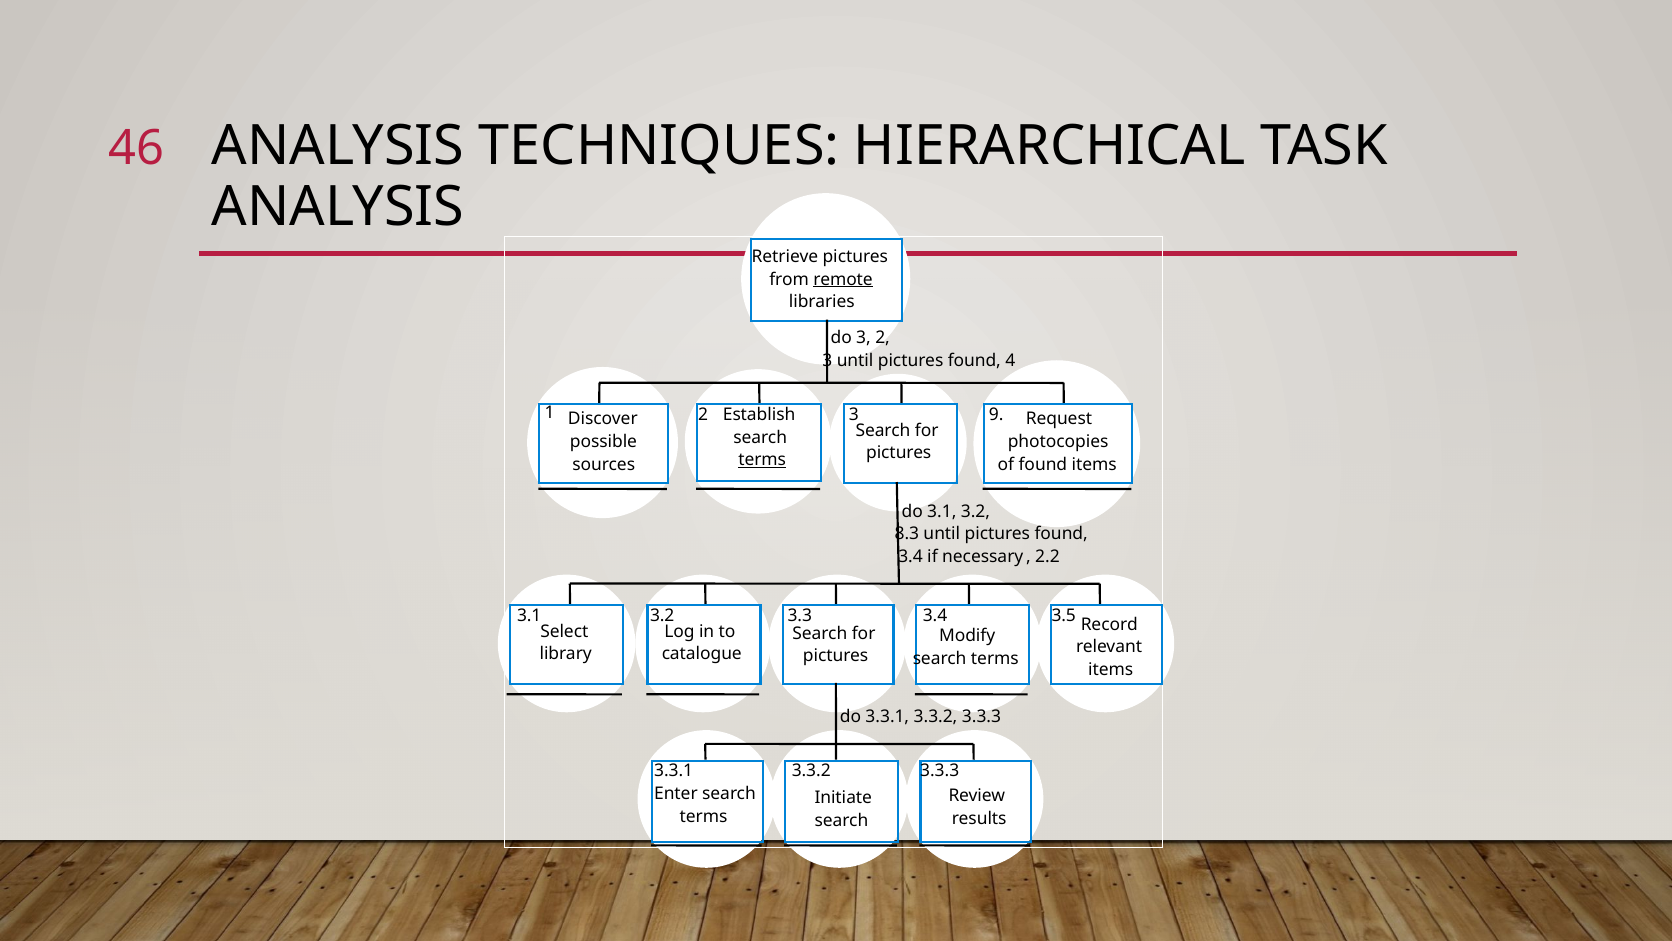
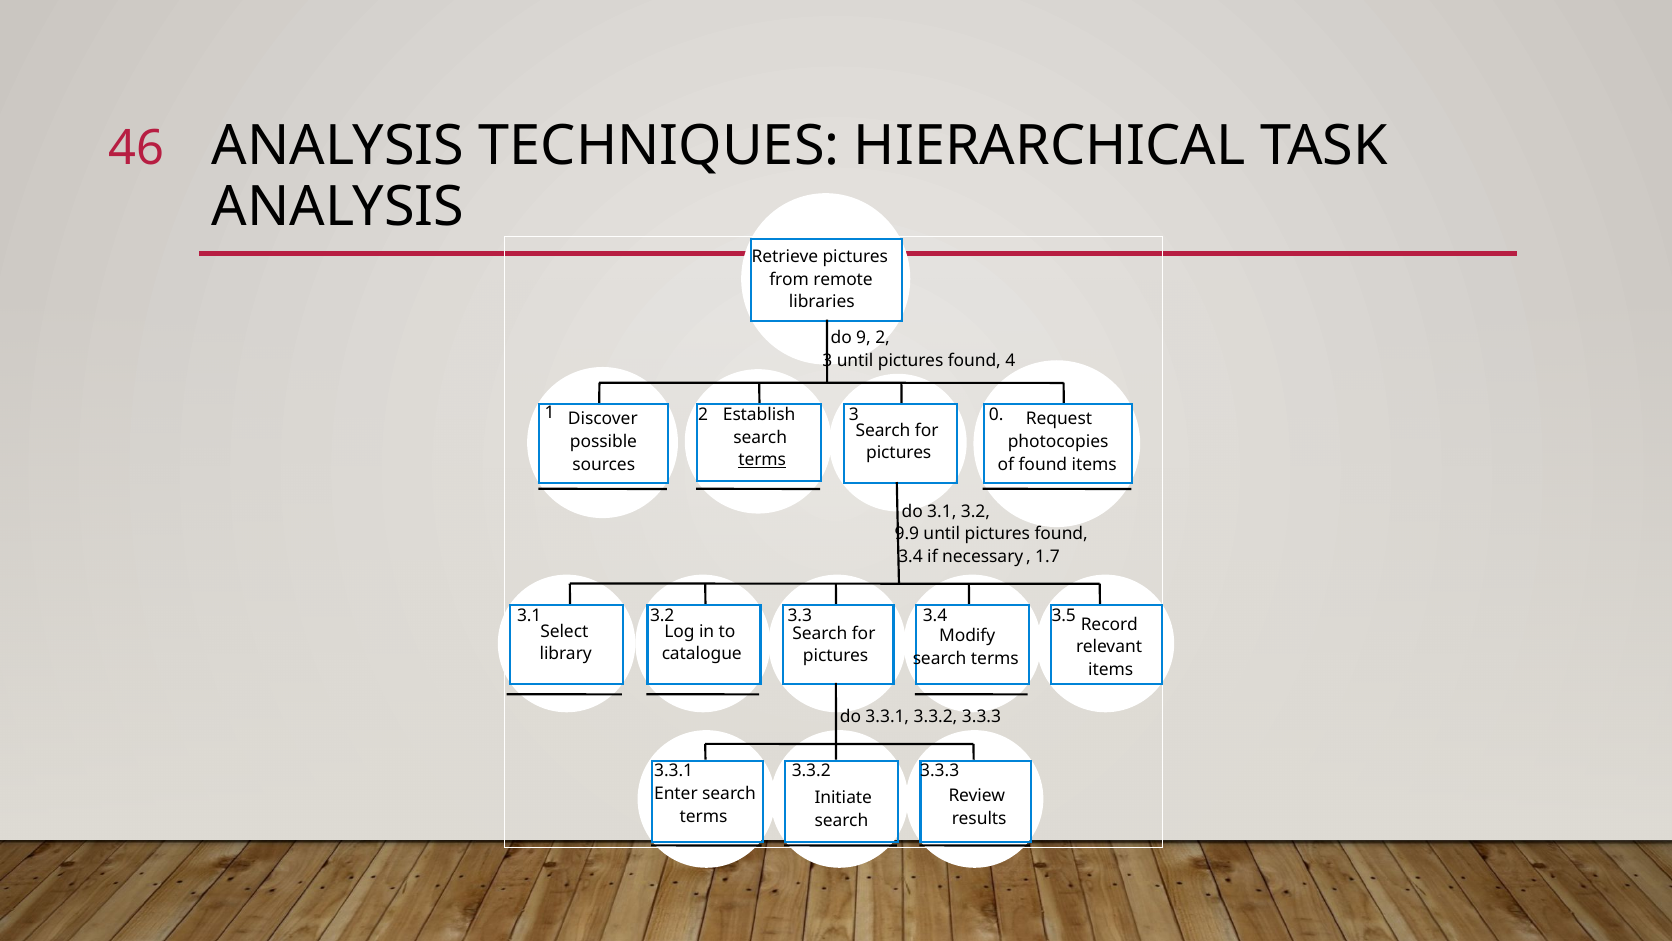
remote underline: present -> none (843, 279)
do 3: 3 -> 9 (863, 338)
9: 9 -> 0 (996, 414)
8.3: 8.3 -> 9.9 (907, 534)
2.2: 2.2 -> 1.7 (1047, 557)
